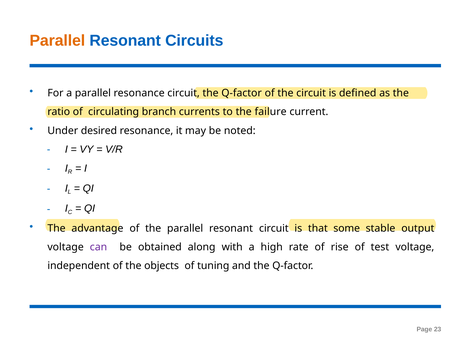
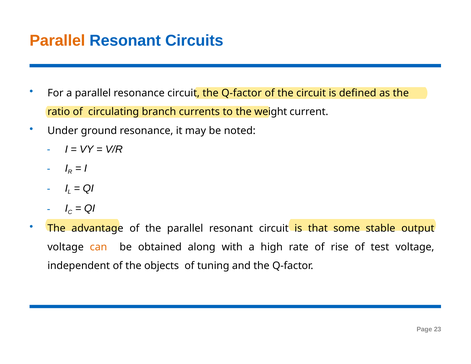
failure: failure -> weight (271, 112)
desired: desired -> ground (99, 131)
can colour: purple -> orange (98, 247)
